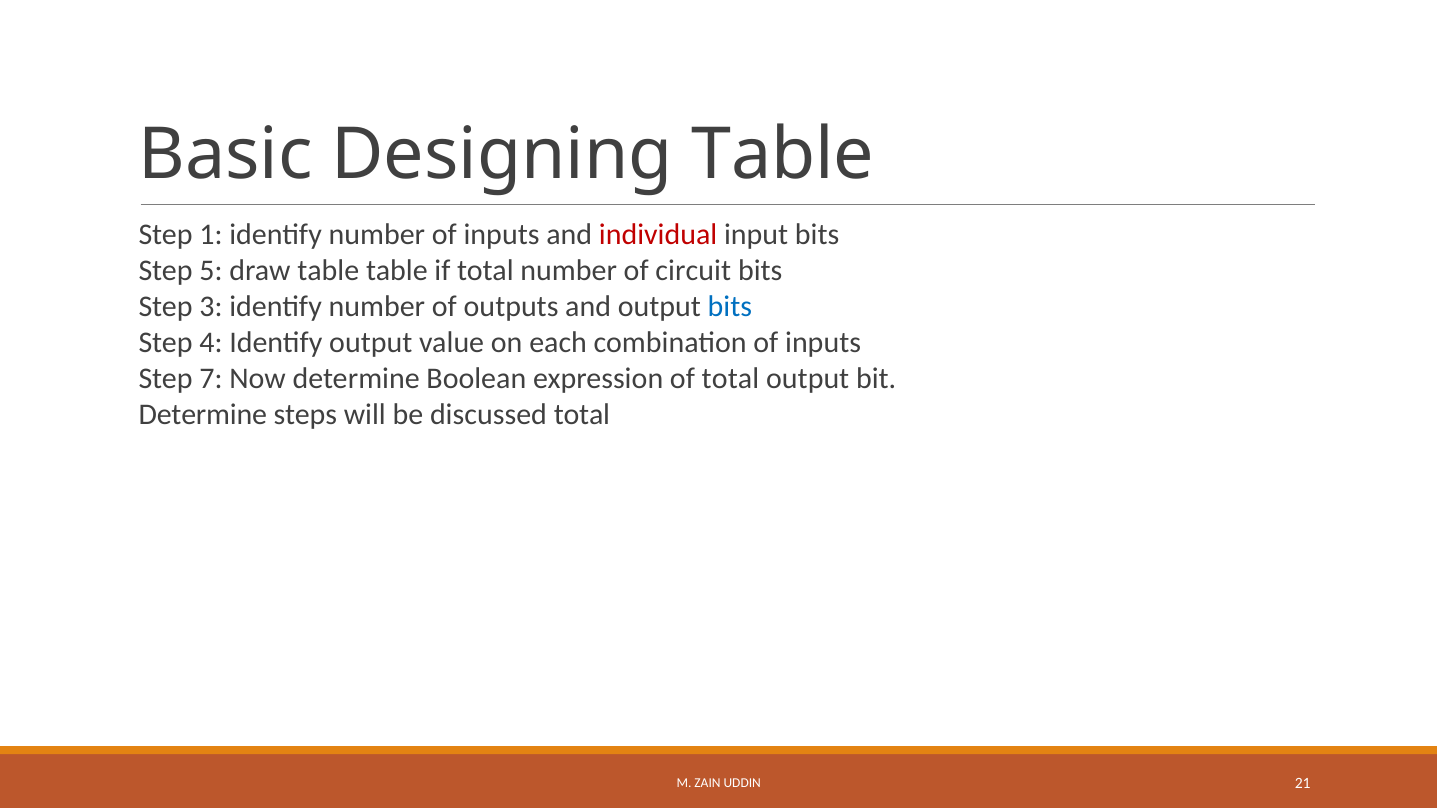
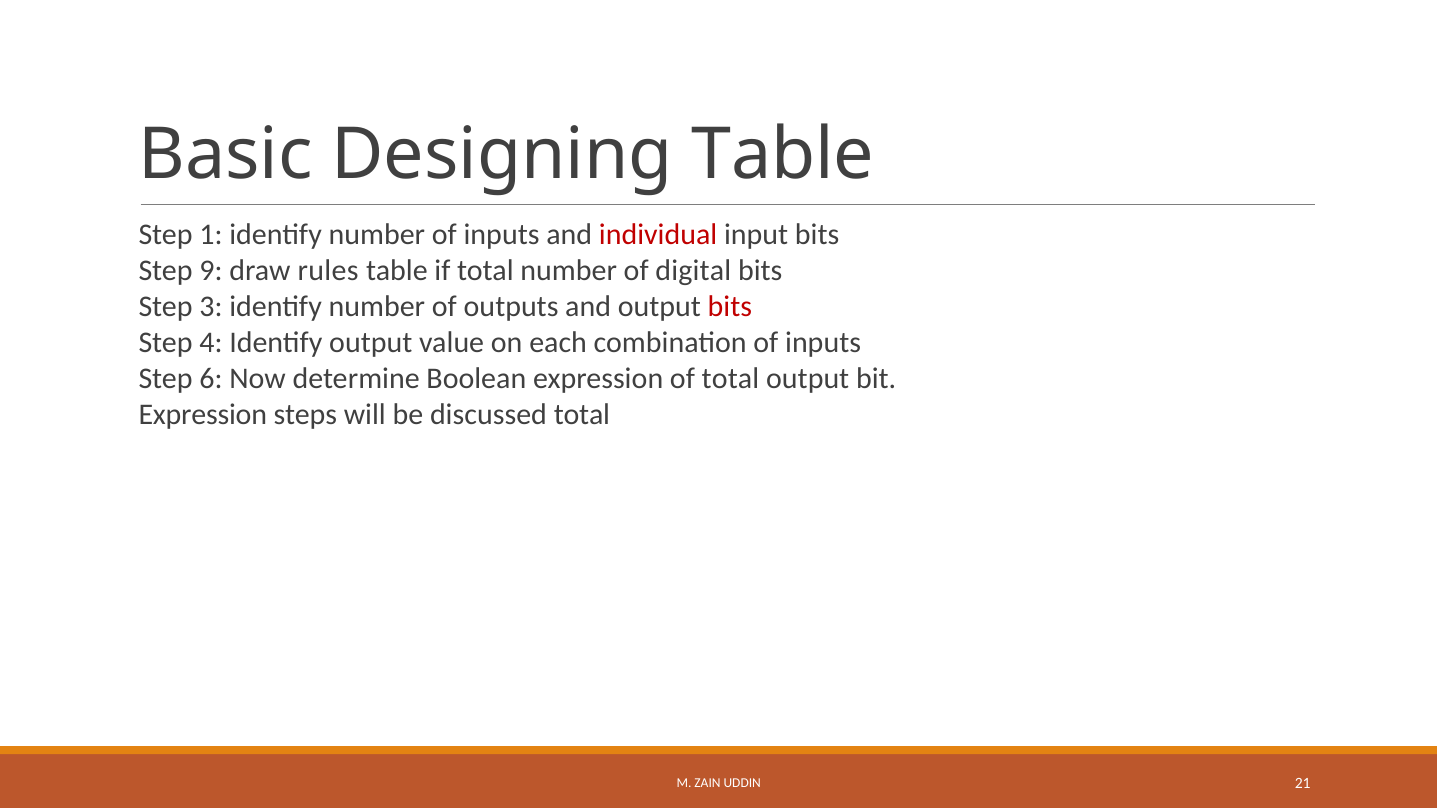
5: 5 -> 9 (211, 271)
draw table: table -> rules (328, 271)
circuit: circuit -> digital (693, 271)
bits colour: blue -> red (730, 307)
7: 7 -> 6 (211, 379)
Determine: Determine -> Expression (203, 415)
